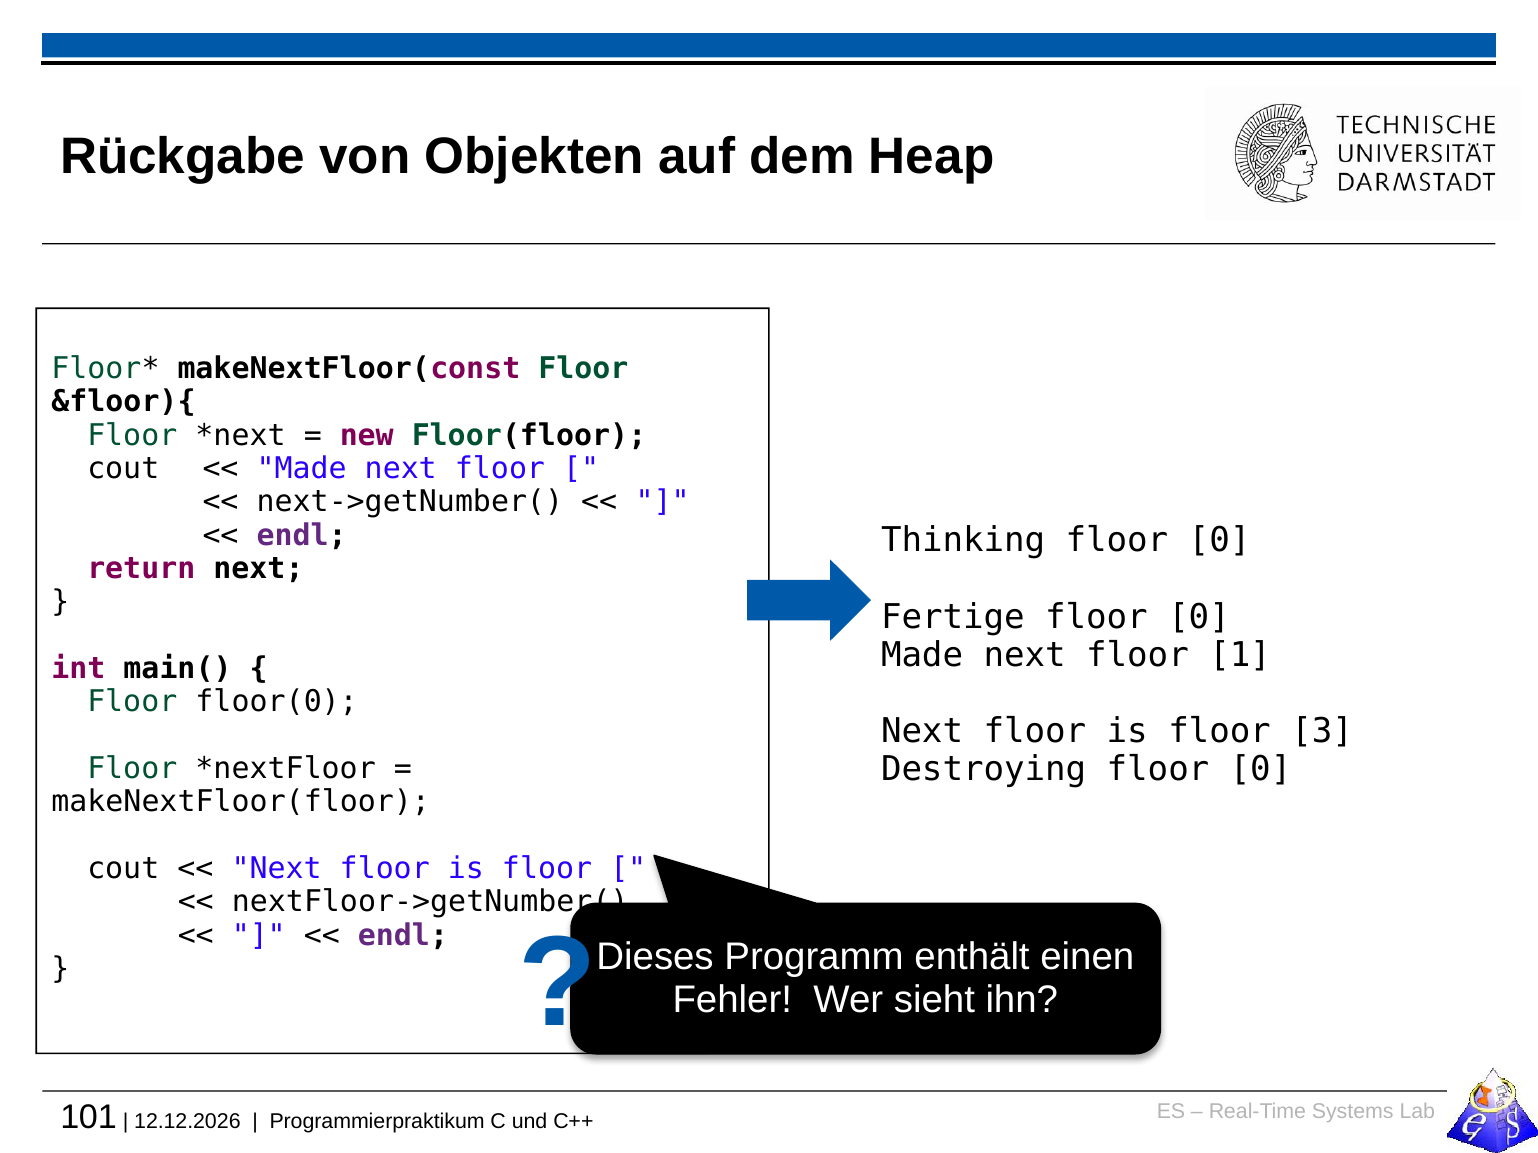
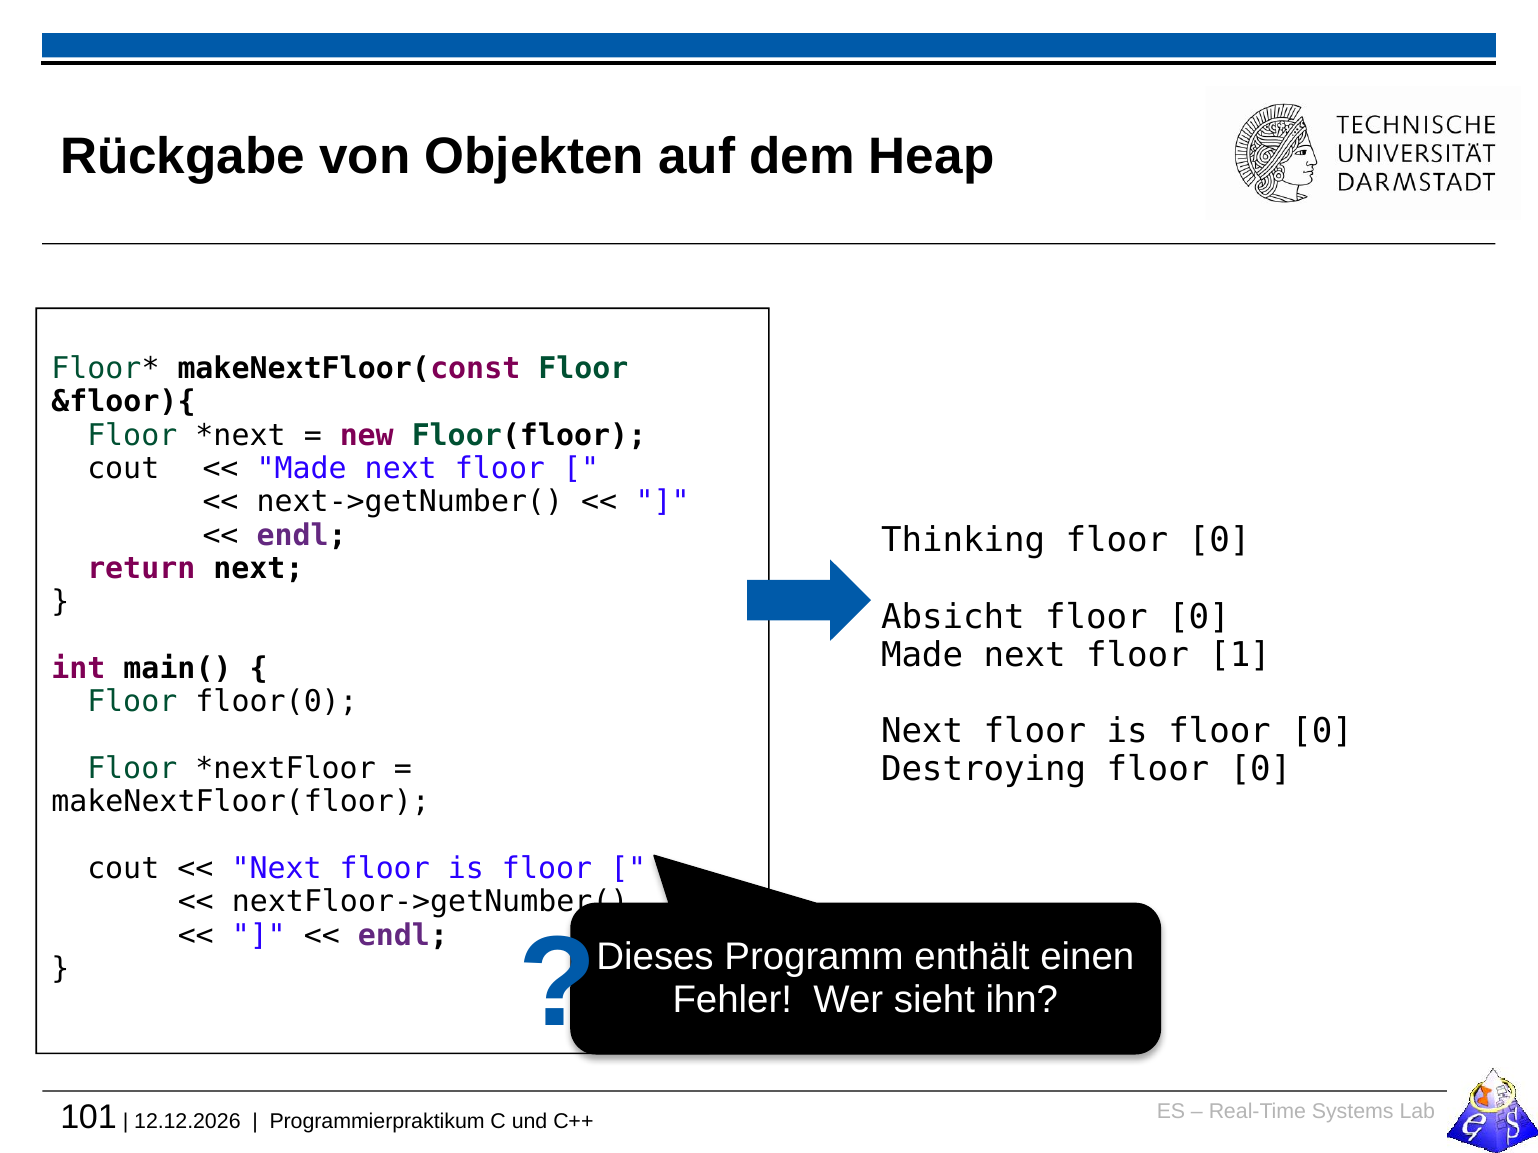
Fertige: Fertige -> Absicht (953, 617)
is floor 3: 3 -> 0 (1322, 731)
